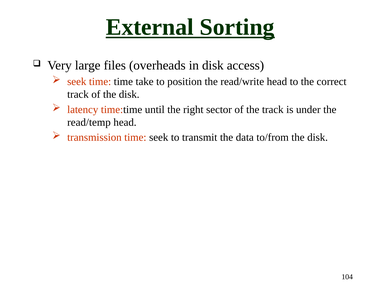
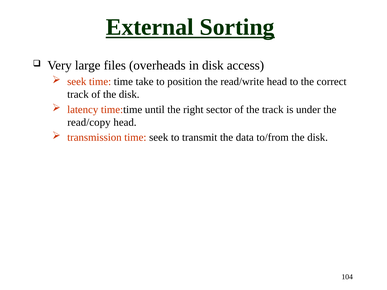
read/temp: read/temp -> read/copy (89, 122)
